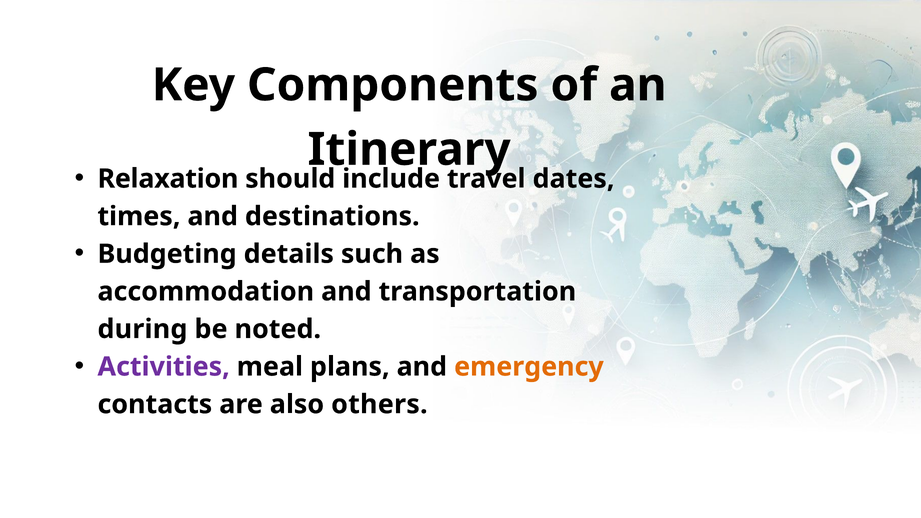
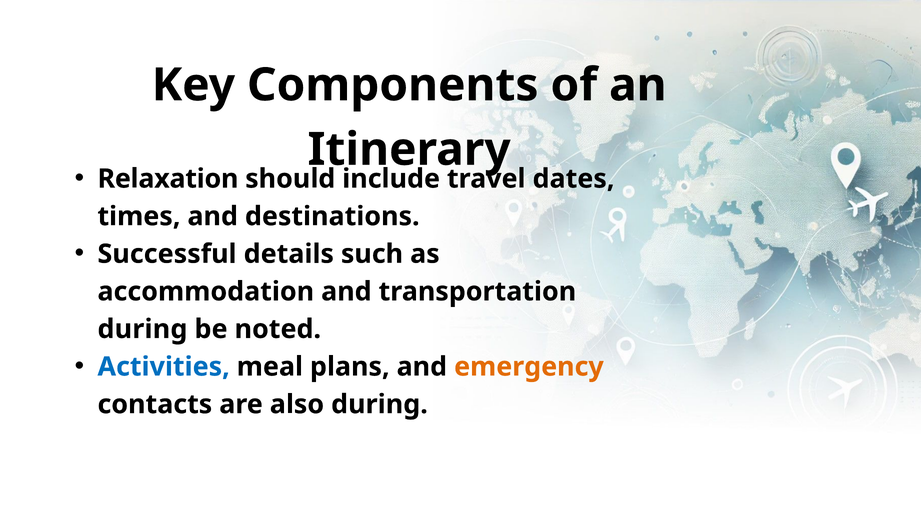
Budgeting: Budgeting -> Successful (167, 254)
Activities colour: purple -> blue (164, 367)
also others: others -> during (379, 404)
